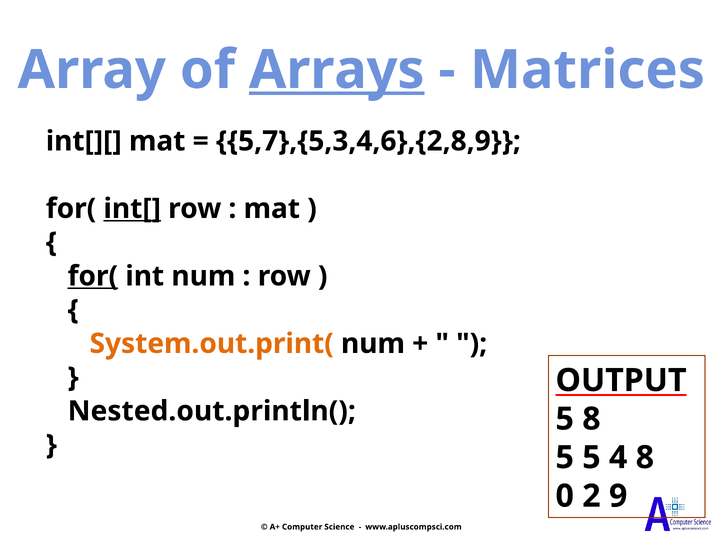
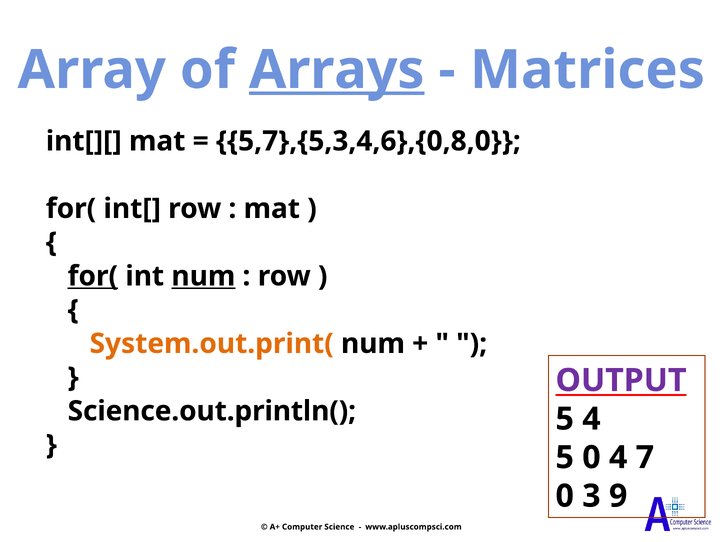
5,7},{5,3,4,6},{2,8,9: 5,7},{5,3,4,6},{2,8,9 -> 5,7},{5,3,4,6},{0,8,0 (368, 141)
int[ underline: present -> none (132, 209)
num underline: none -> present (203, 276)
OUTPUT colour: black -> purple (621, 381)
Nested.out.println(: Nested.out.println( -> Science.out.println( (212, 411)
5 8: 8 -> 4 (591, 419)
5 5: 5 -> 0 (591, 458)
4 8: 8 -> 7 (645, 458)
2: 2 -> 3 (591, 496)
